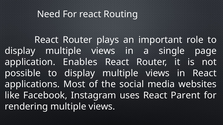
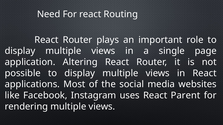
Enables: Enables -> Altering (80, 62)
